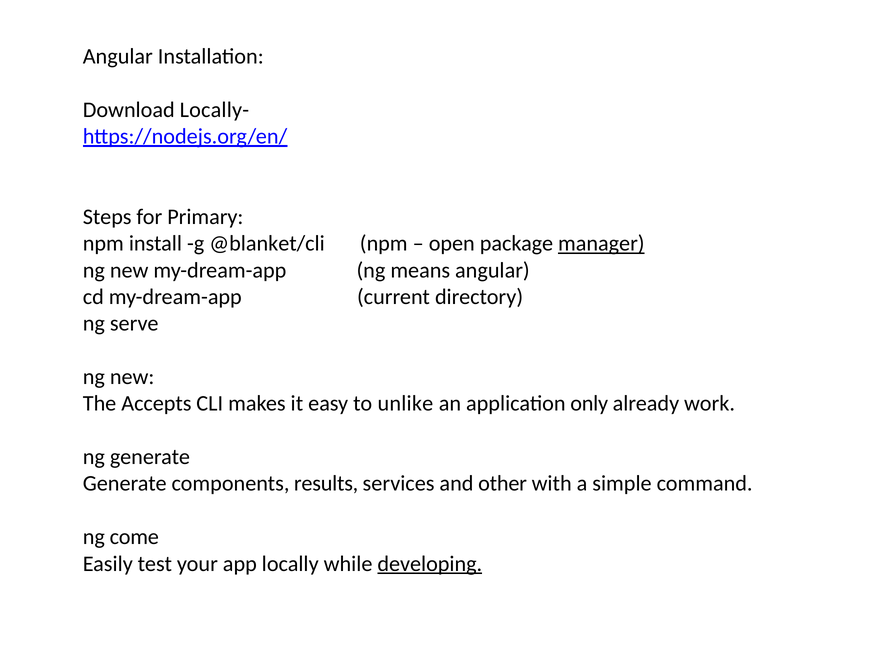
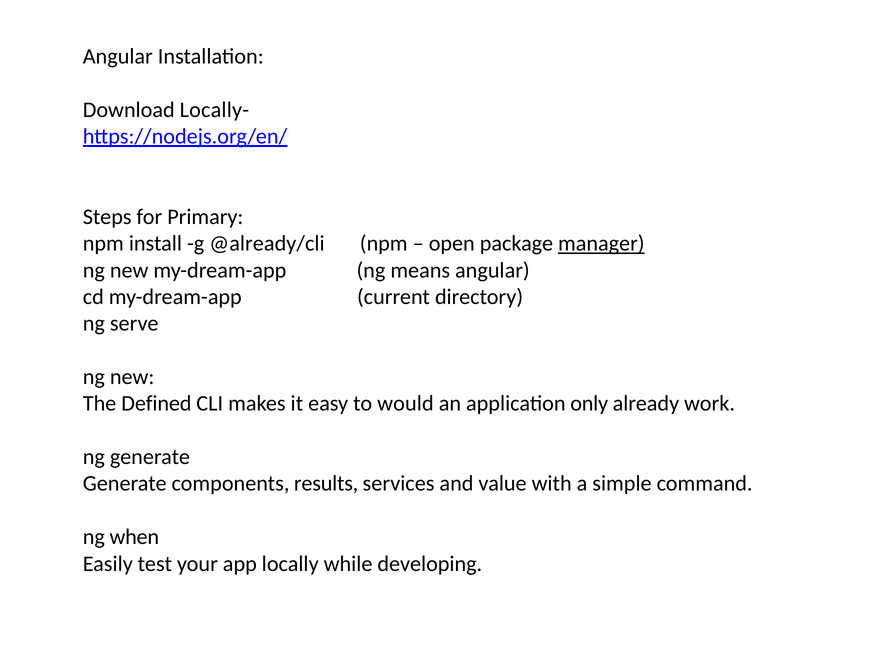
@blanket/cli: @blanket/cli -> @already/cli (267, 243)
Accepts: Accepts -> Defined (156, 403)
unlike: unlike -> would (405, 403)
other: other -> value (503, 483)
come: come -> when (134, 537)
developing underline: present -> none (430, 563)
